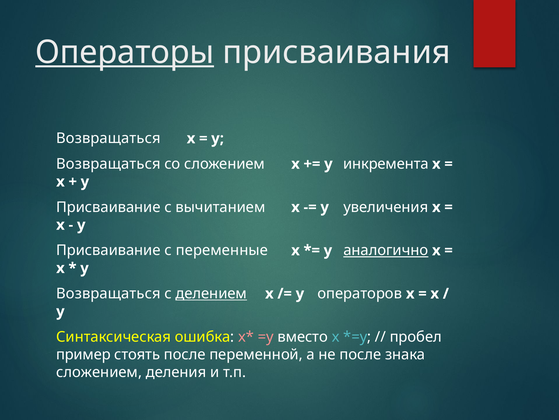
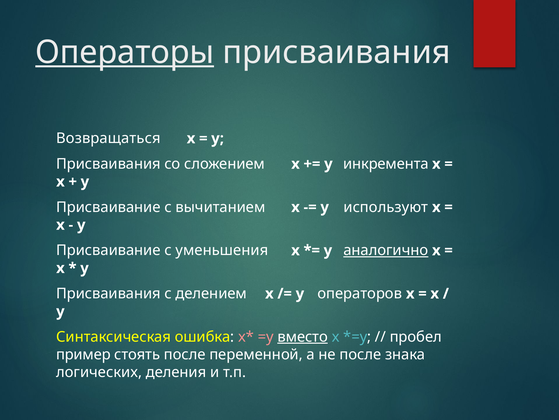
Возвращаться: Возвращаться -> Присваивания (108, 164)
увеличения: увеличения -> используют (386, 207)
переменные: переменные -> уменьшения (222, 250)
Возвращаться: Возвращаться -> Присваивания (108, 293)
делением underline: present -> none (211, 293)
вместо underline: none -> present (303, 336)
сложением: сложением -> логических (99, 372)
